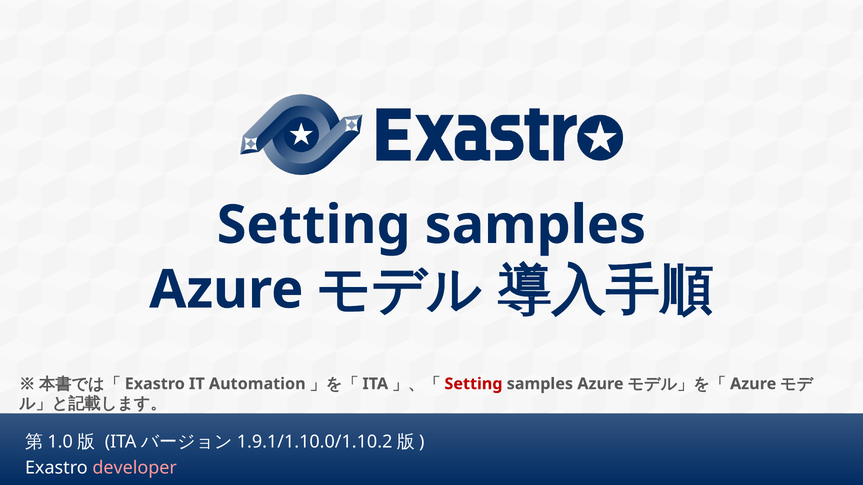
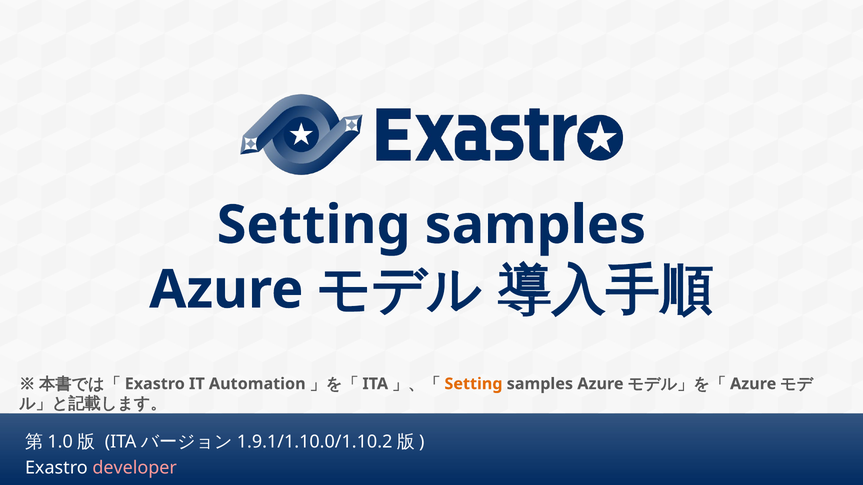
Setting colour: red -> orange (473, 384)
